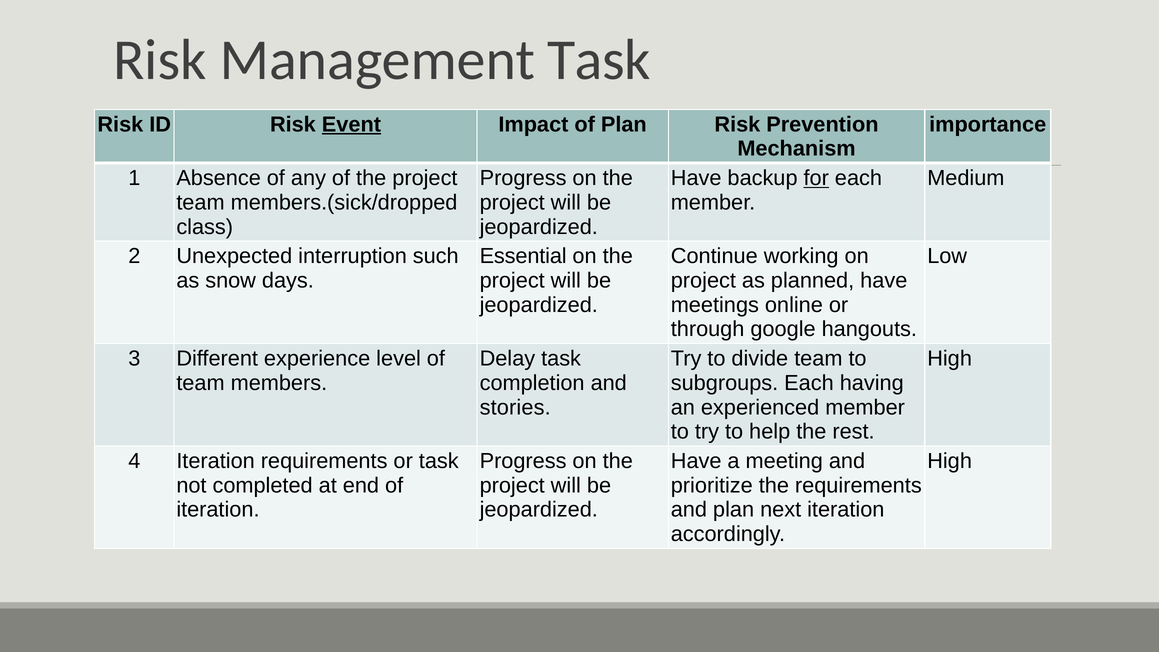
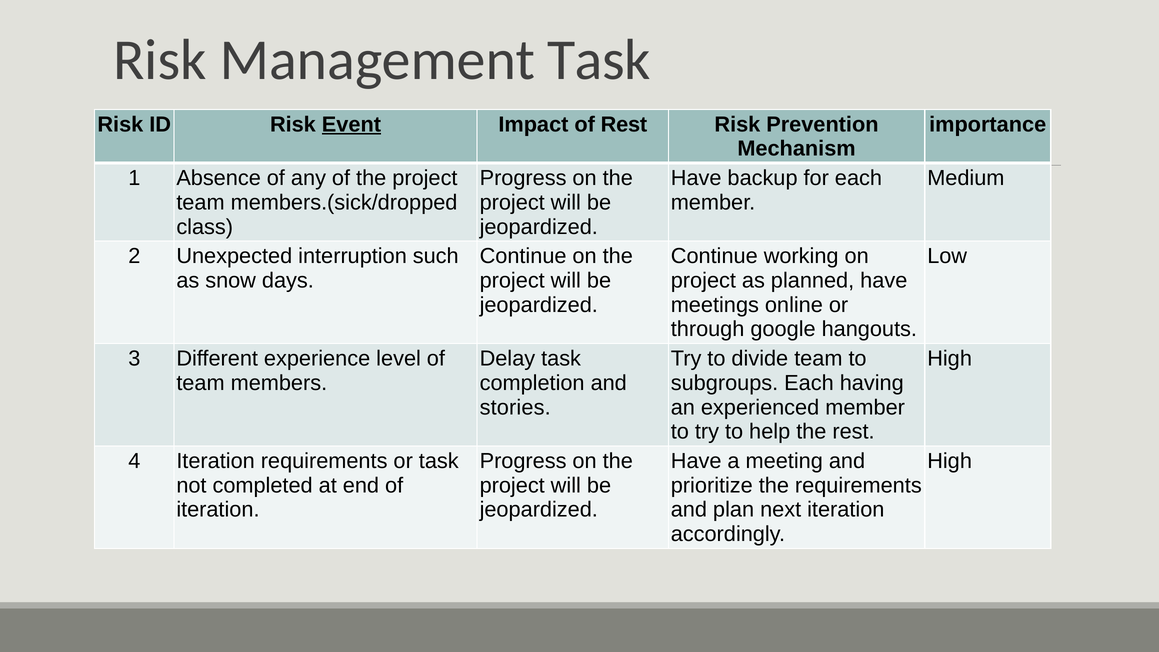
of Plan: Plan -> Rest (624, 124)
for underline: present -> none (816, 178)
Essential: Essential -> Continue (523, 256)
